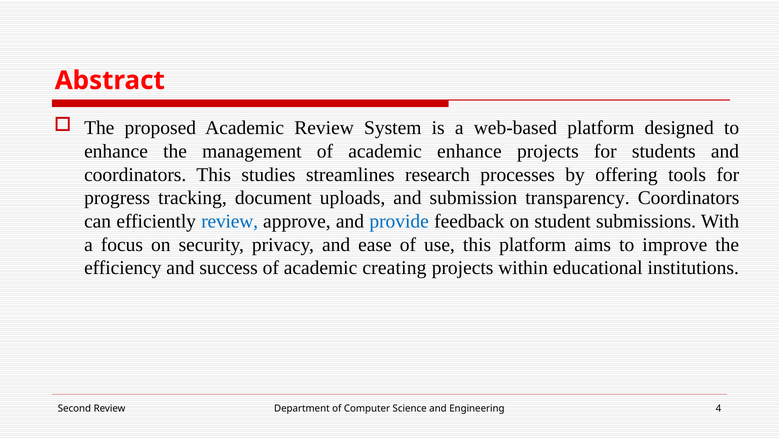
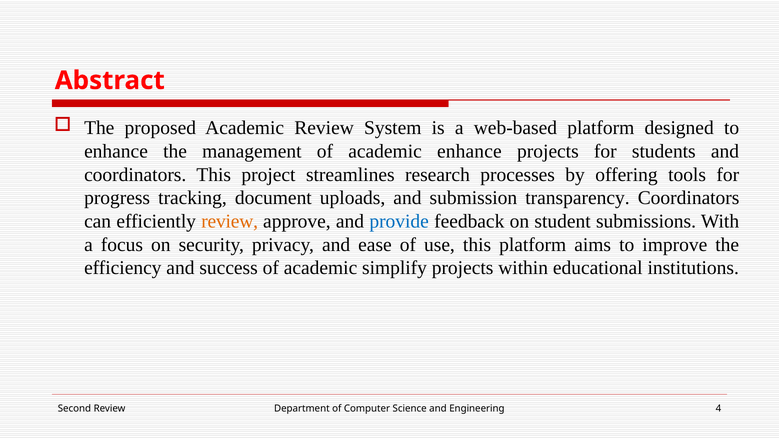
studies: studies -> project (268, 175)
review colour: blue -> orange (230, 221)
creating: creating -> simplify (395, 268)
